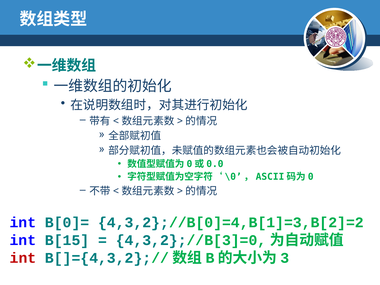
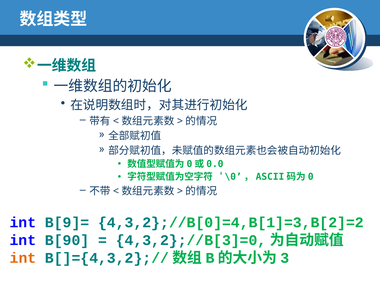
B[0]=: B[0]= -> B[9]= (67, 223)
B[15: B[15 -> B[90 (67, 240)
int colour: red -> orange (23, 258)
